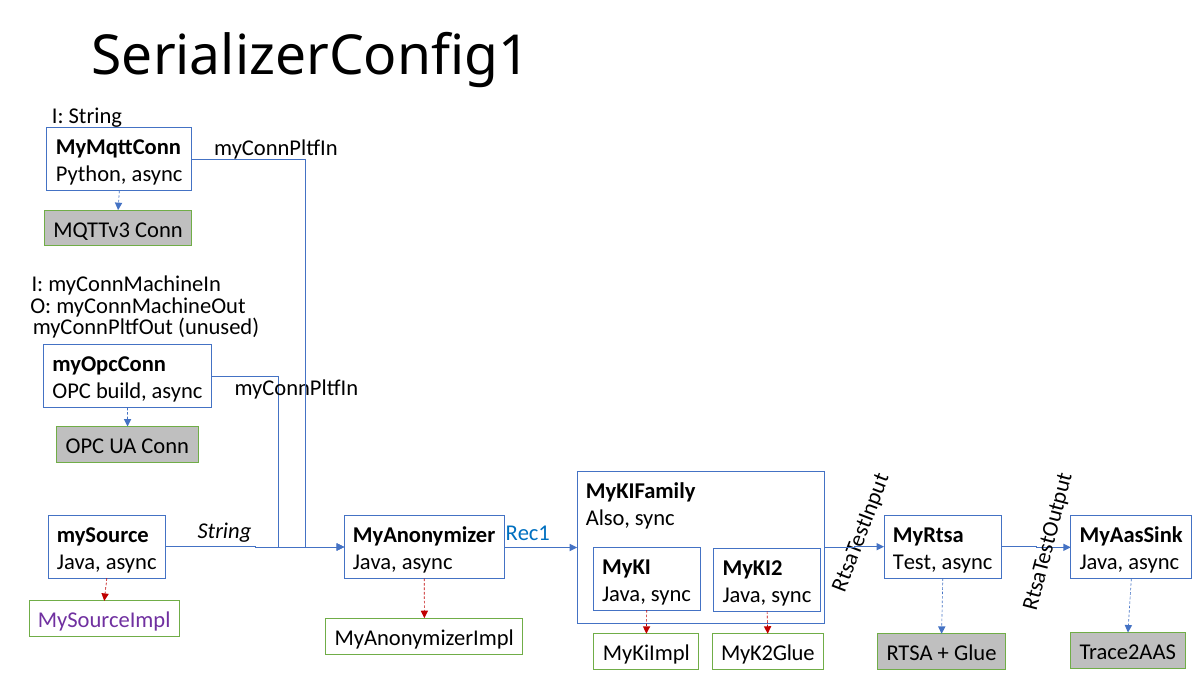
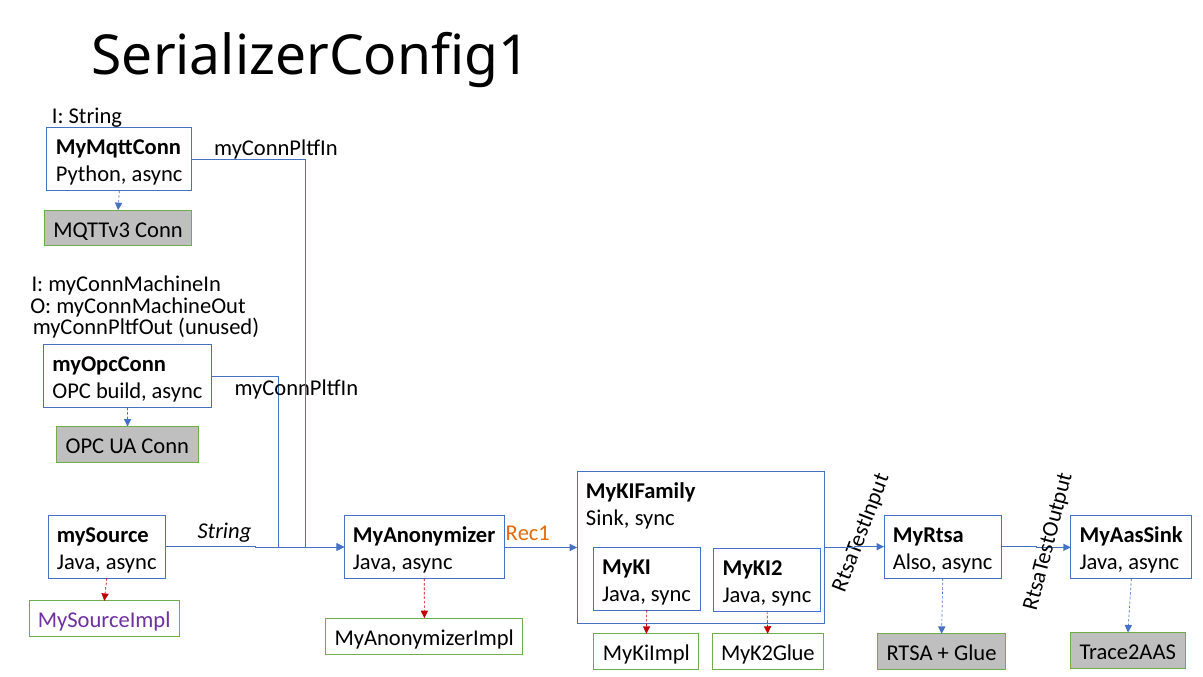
Also: Also -> Sink (608, 518)
Rec1 colour: blue -> orange (528, 533)
Test: Test -> Also (915, 562)
